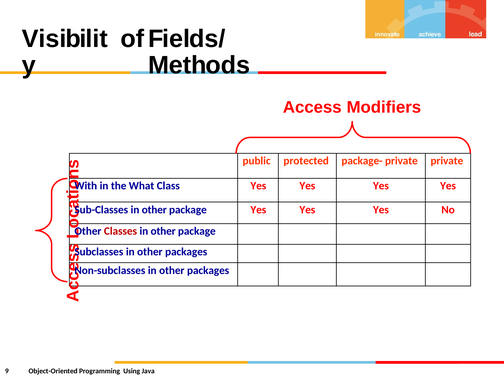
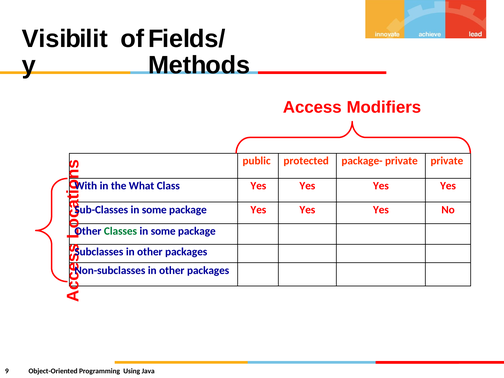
other: other -> some (154, 210)
Classes colour: red -> green (120, 231)
other: other -> some (163, 231)
